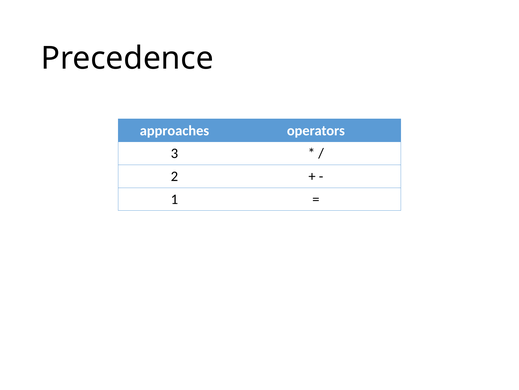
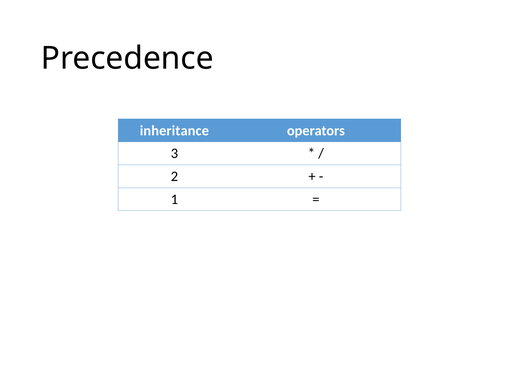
approaches: approaches -> inheritance (174, 130)
